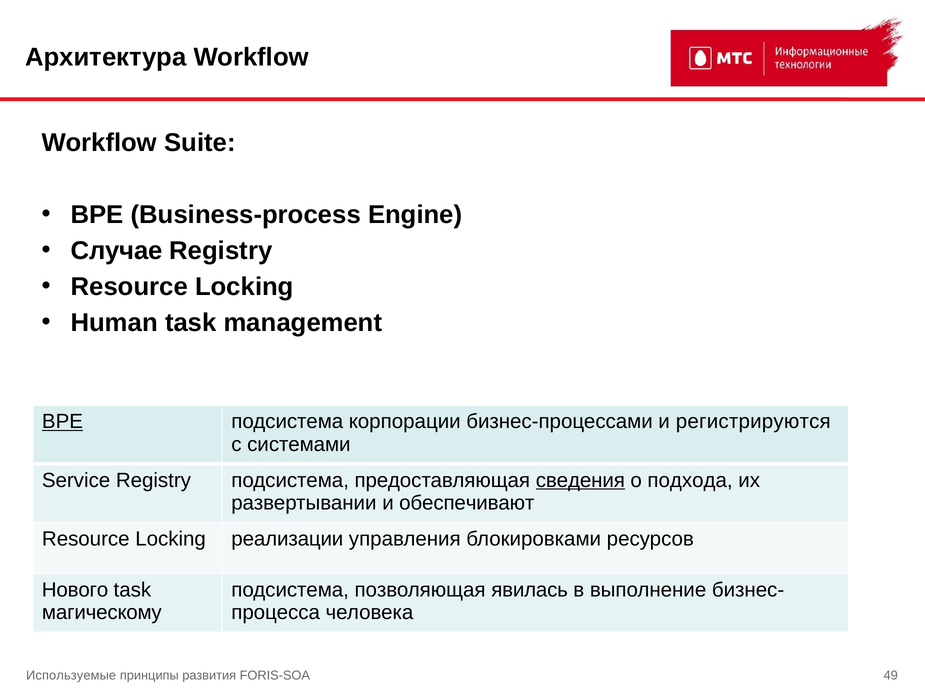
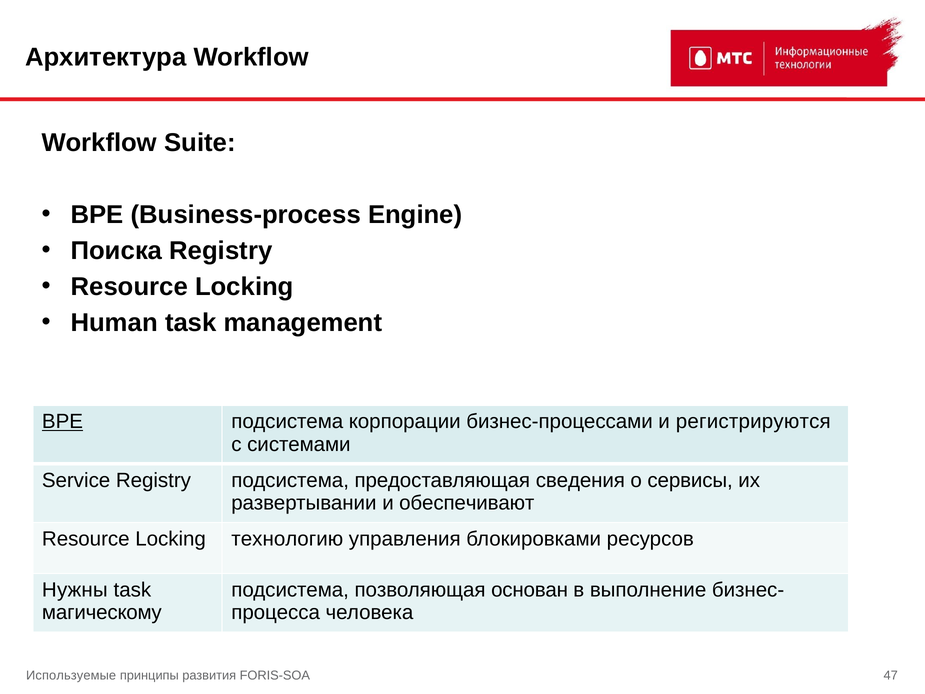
Случае: Случае -> Поиска (116, 251)
сведения underline: present -> none (580, 480)
подхода: подхода -> сервисы (690, 480)
реализации: реализации -> технологию (287, 539)
Нового: Нового -> Нужны (75, 590)
явилась: явилась -> основан (530, 590)
49: 49 -> 47 (891, 675)
